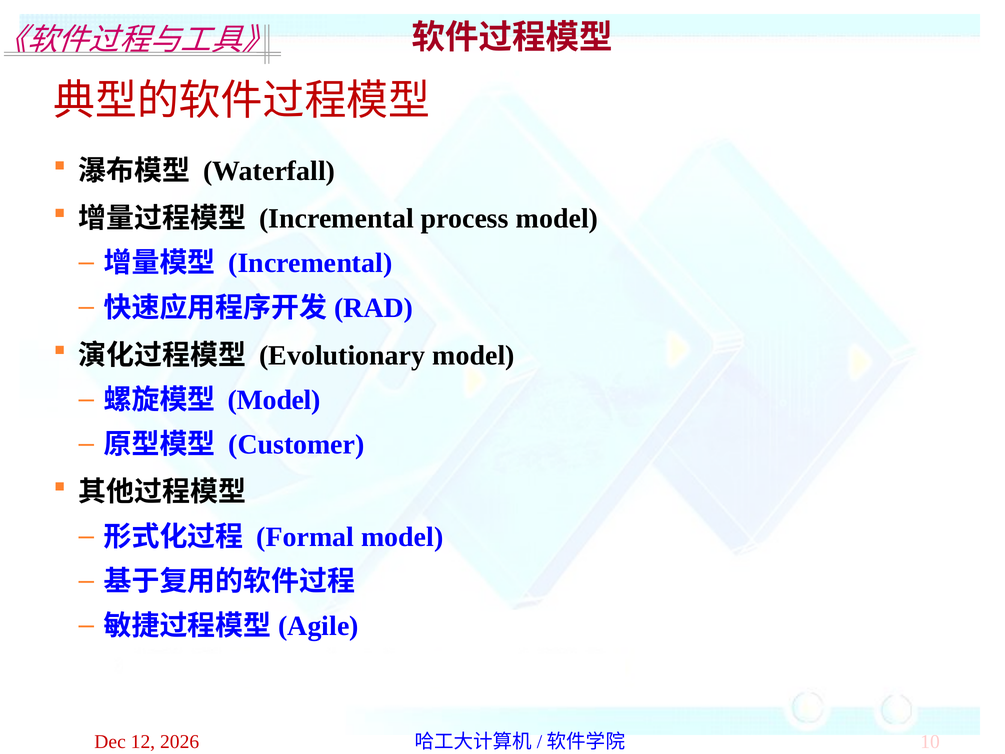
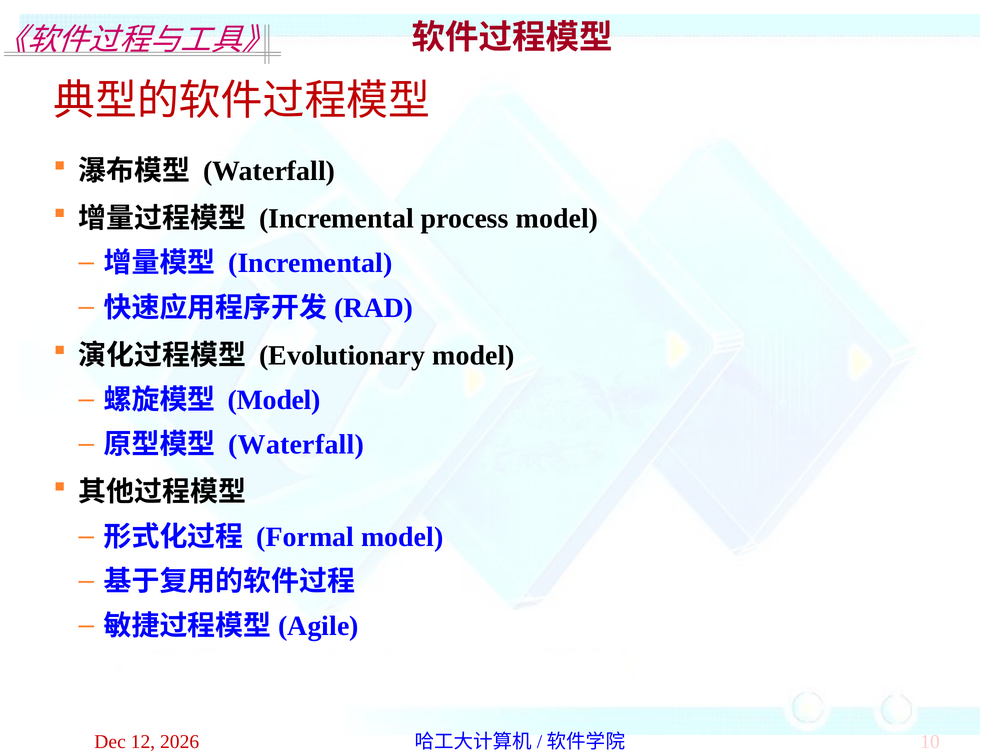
Customer: Customer -> Waterfall (296, 445)
